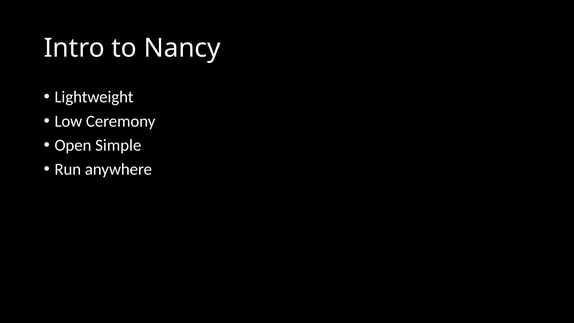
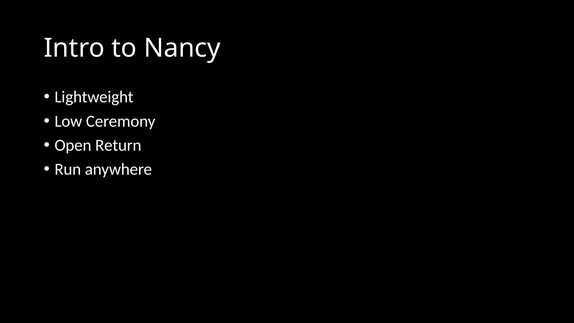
Simple: Simple -> Return (118, 145)
